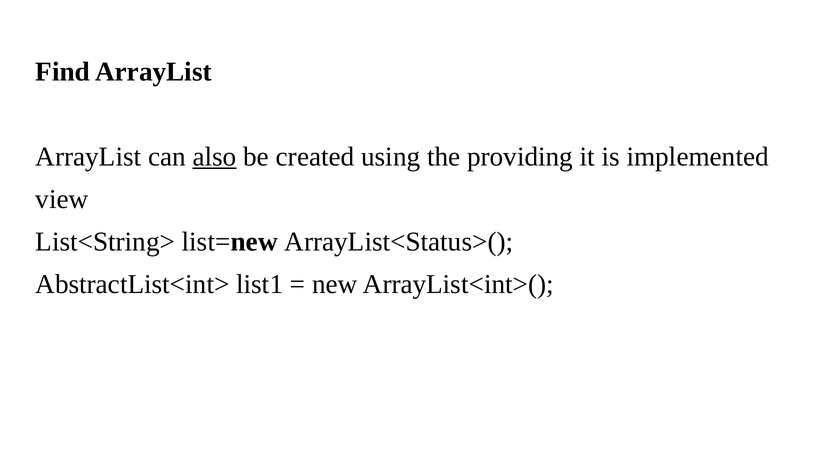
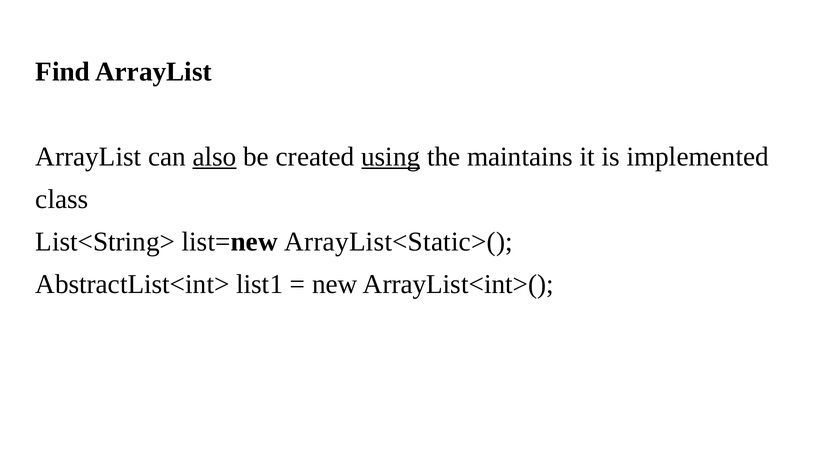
using underline: none -> present (391, 157)
providing: providing -> maintains (520, 157)
view: view -> class (62, 199)
ArrayList<Status>(: ArrayList<Status>( -> ArrayList<Static>( (399, 242)
